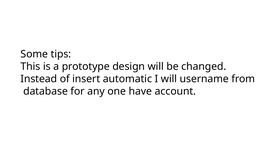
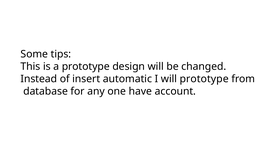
will username: username -> prototype (204, 79)
